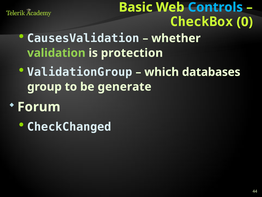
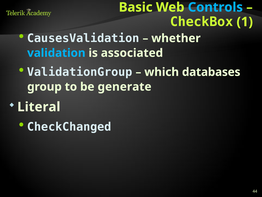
0: 0 -> 1 (245, 22)
validation colour: light green -> light blue (56, 53)
protection: protection -> associated (132, 53)
Forum: Forum -> Literal (39, 107)
